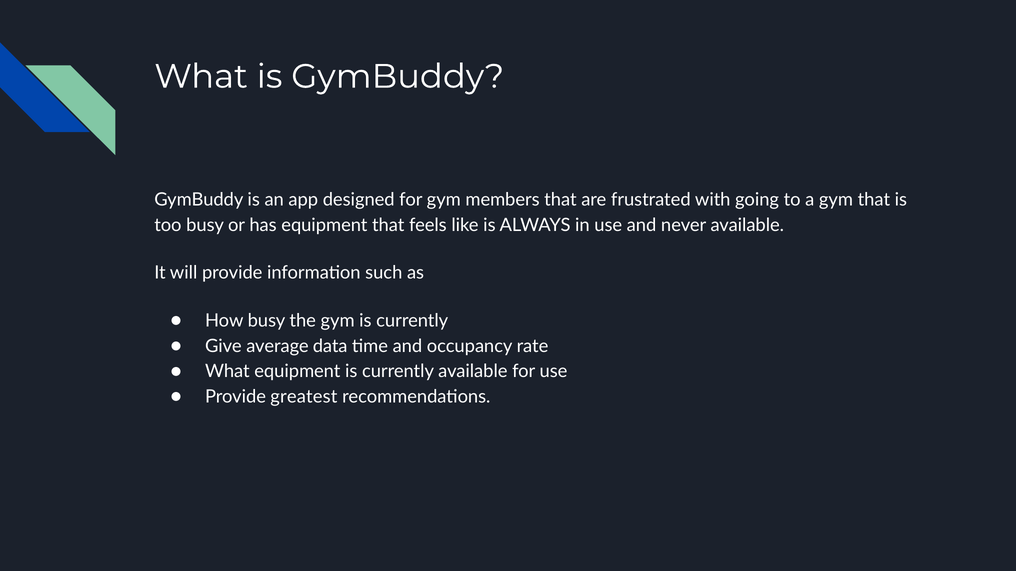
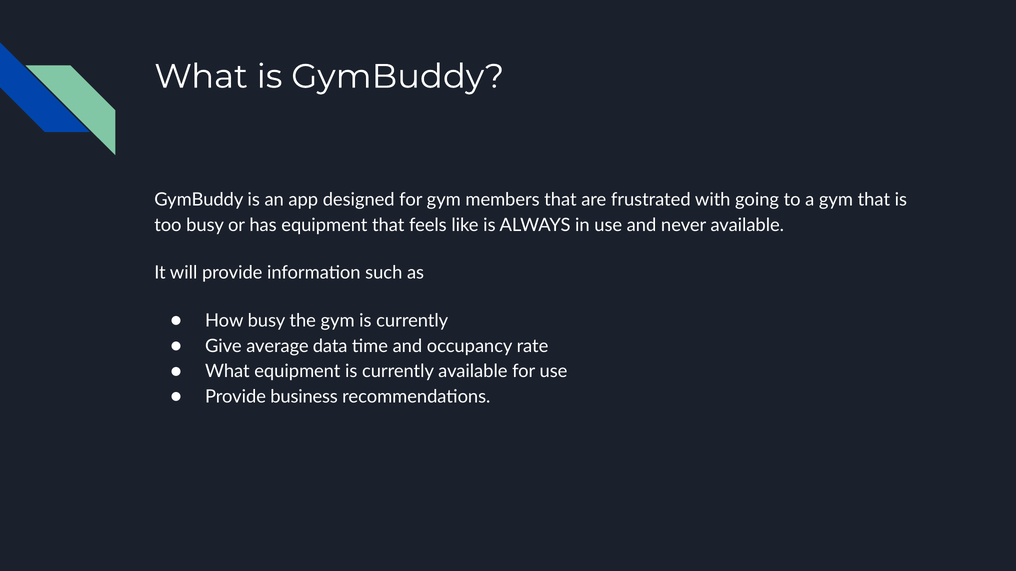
greatest: greatest -> business (304, 397)
